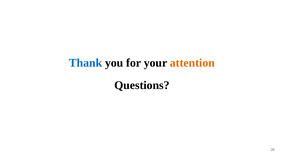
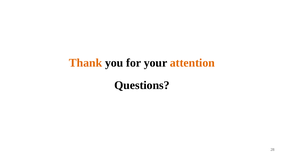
Thank colour: blue -> orange (86, 63)
